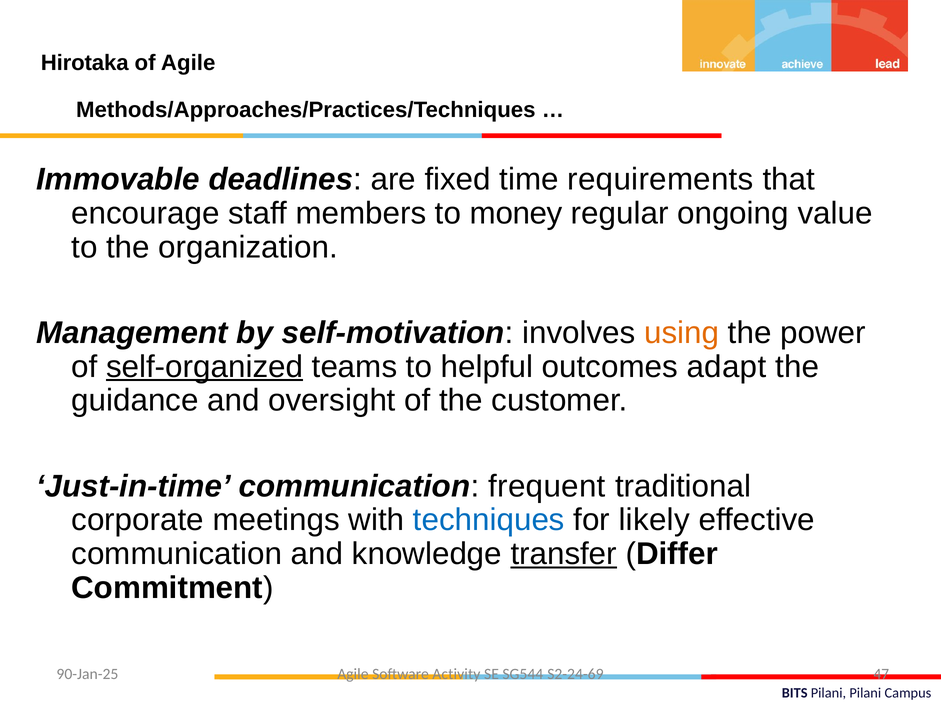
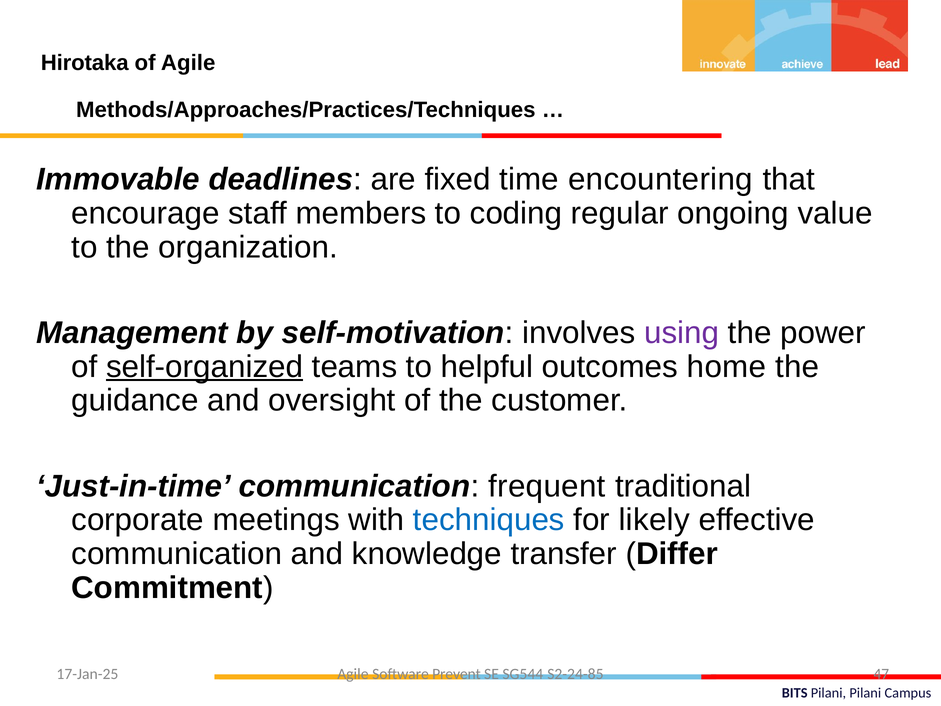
requirements: requirements -> encountering (661, 179)
money: money -> coding (516, 213)
using colour: orange -> purple (682, 333)
adapt: adapt -> home (727, 367)
transfer underline: present -> none (564, 554)
90-Jan-25: 90-Jan-25 -> 17-Jan-25 (87, 674)
Activity: Activity -> Prevent (456, 674)
S2-24-69: S2-24-69 -> S2-24-85 (575, 674)
